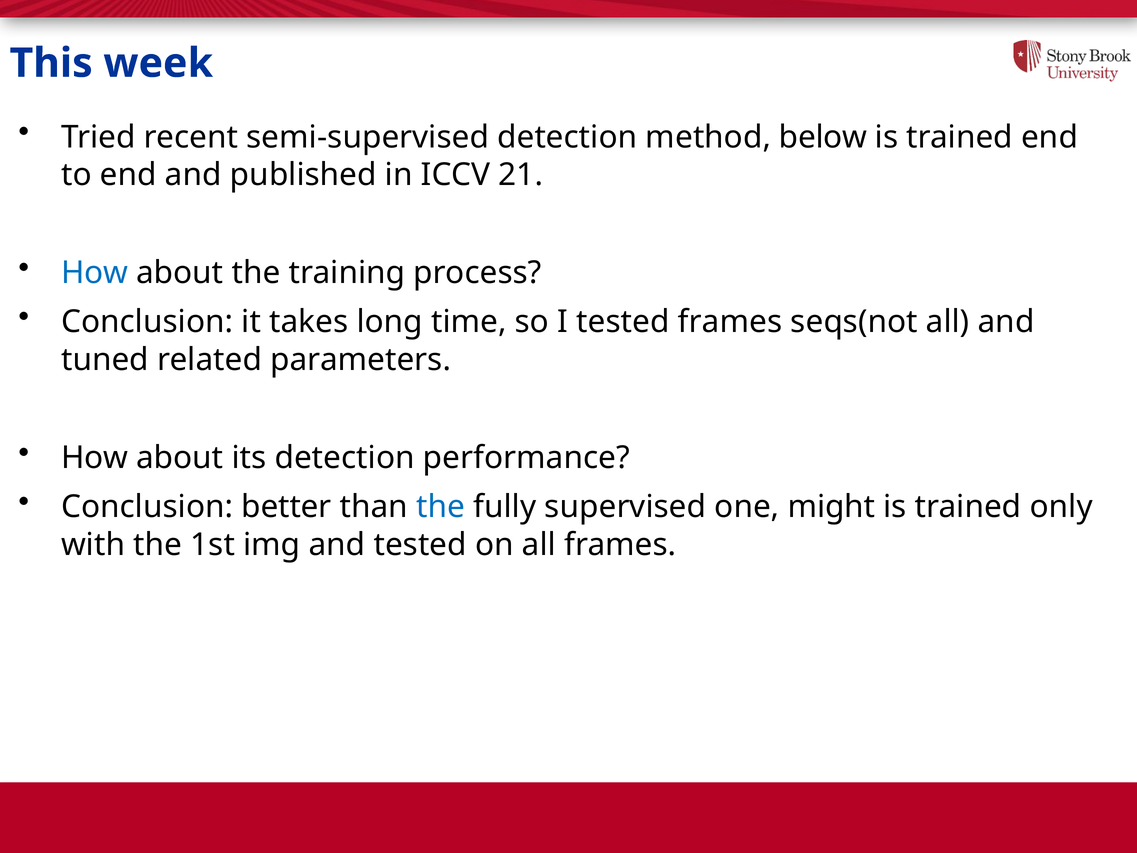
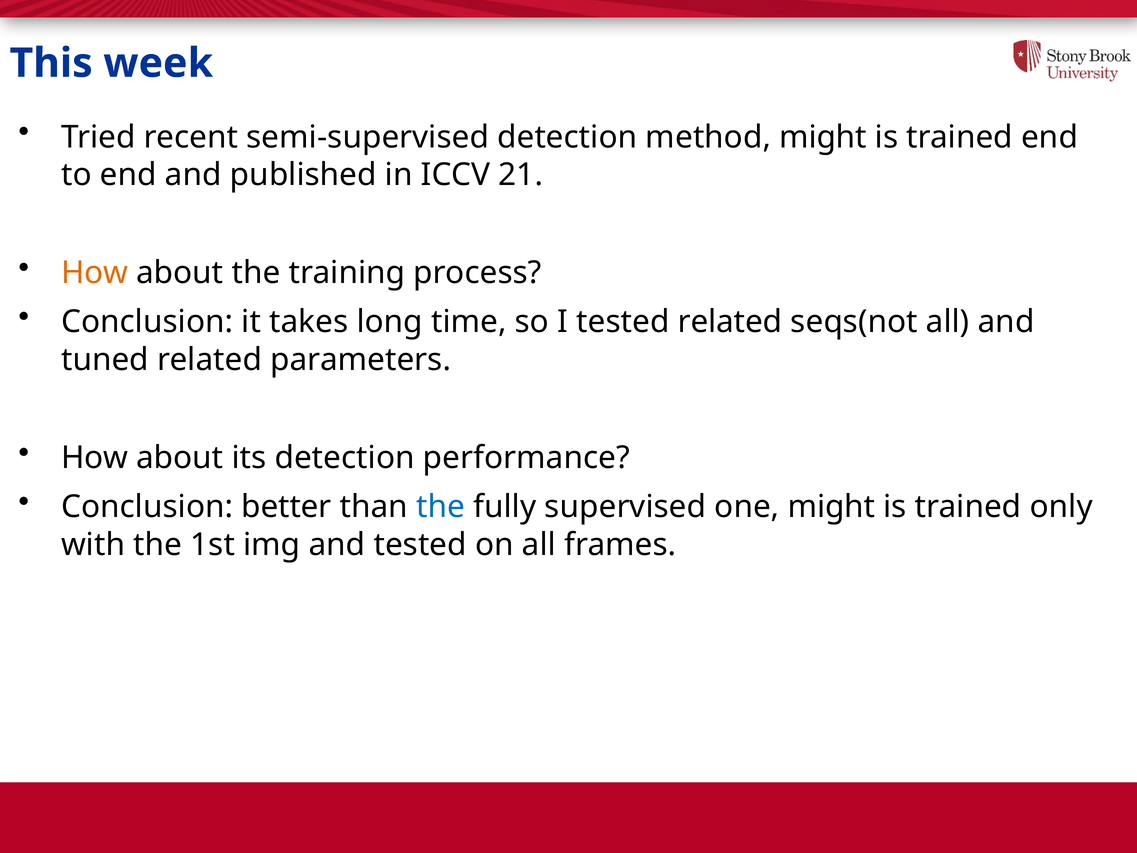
method below: below -> might (823, 137)
How colour: blue -> orange (95, 273)
tested frames: frames -> related (730, 322)
